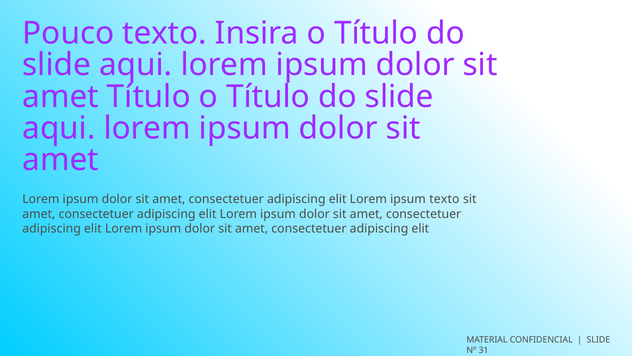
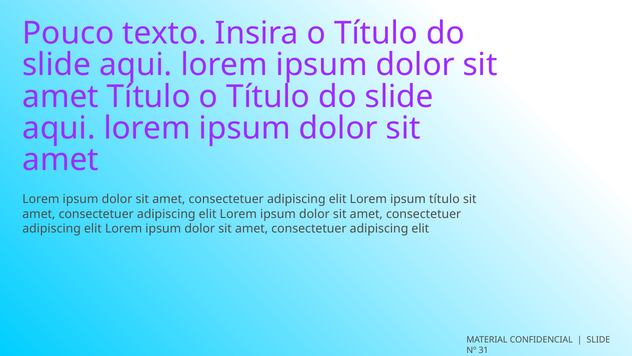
ipsum texto: texto -> título (444, 199)
